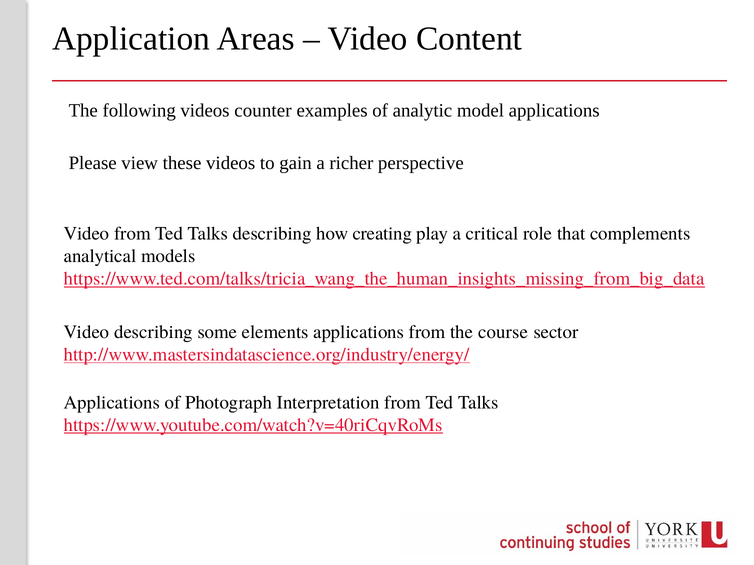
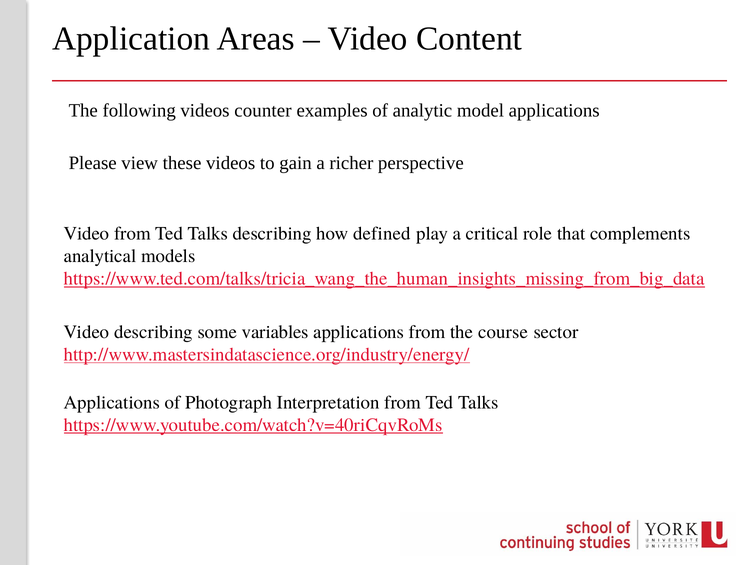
creating: creating -> defined (382, 234)
elements: elements -> variables (275, 332)
